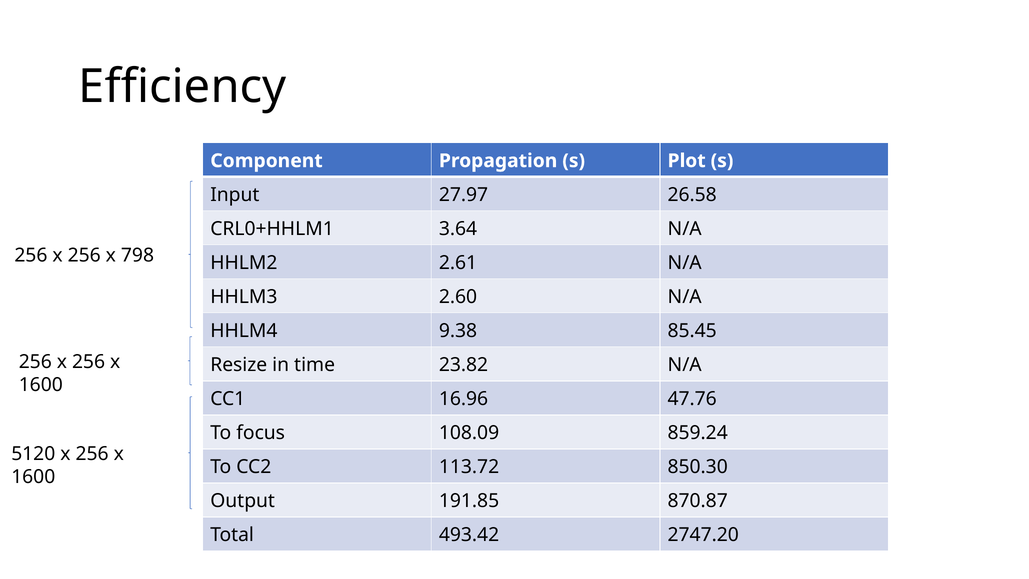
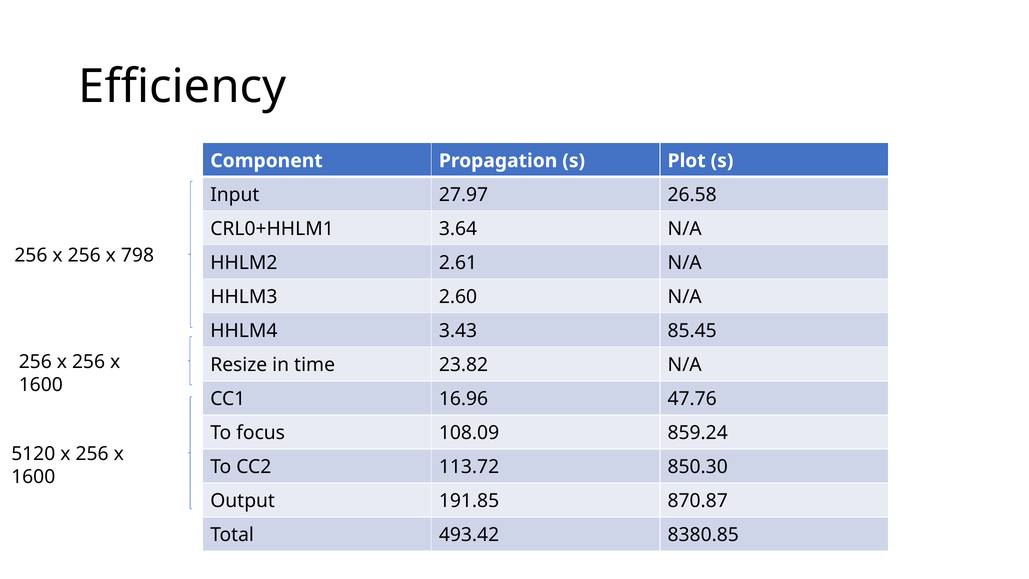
9.38: 9.38 -> 3.43 (458, 331)
2747.20: 2747.20 -> 8380.85 (703, 535)
